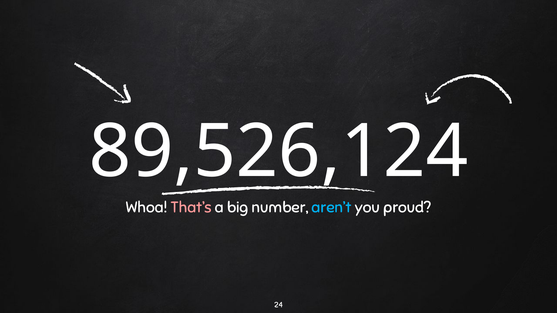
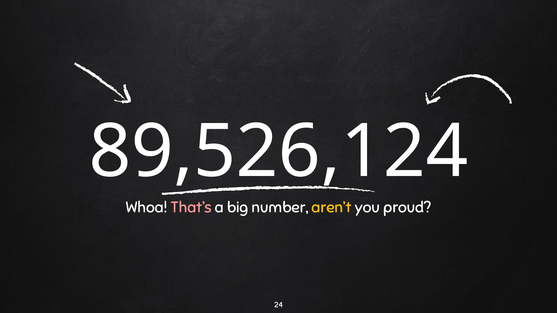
aren’t colour: light blue -> yellow (332, 208)
